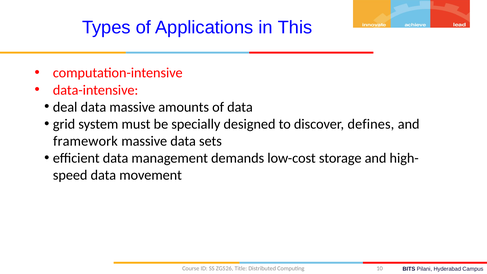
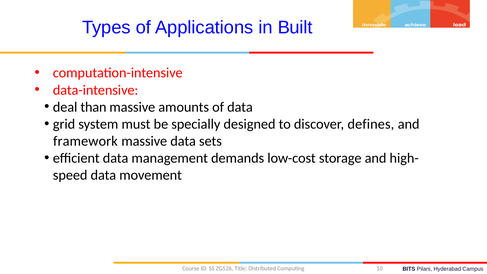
This: This -> Built (295, 27)
deal data: data -> than (93, 107)
